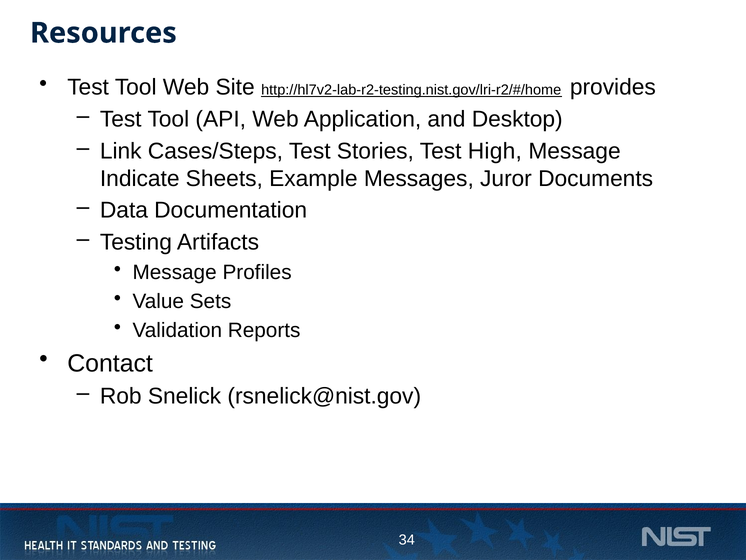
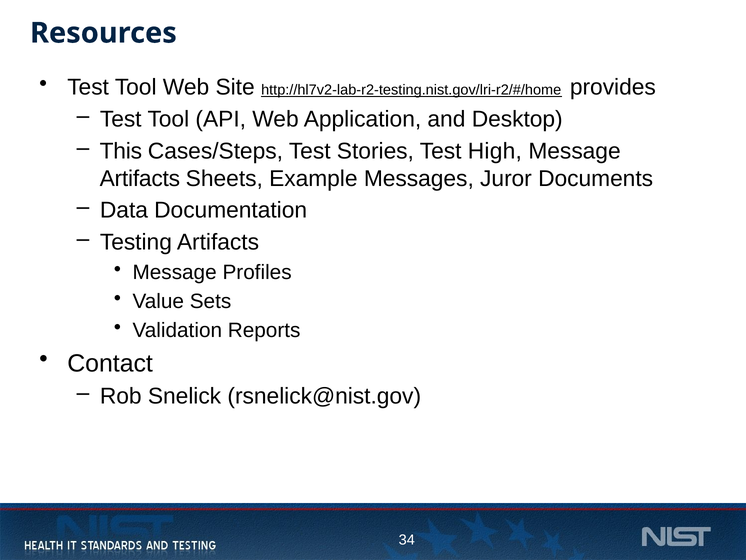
Link: Link -> This (121, 151)
Indicate: Indicate -> Artifacts (140, 178)
